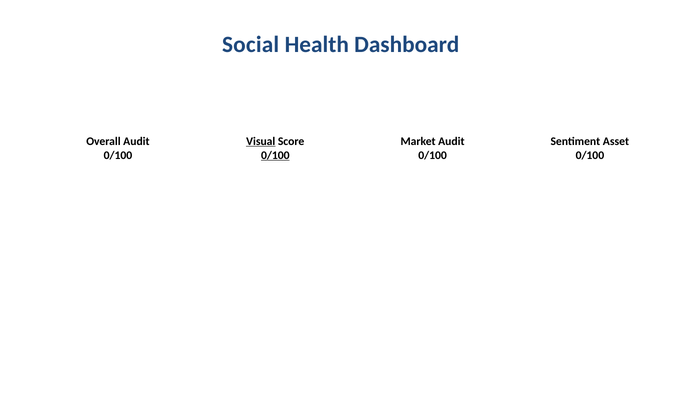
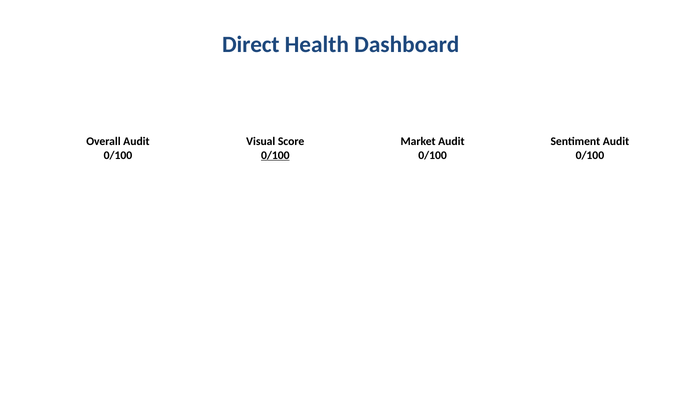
Social: Social -> Direct (251, 44)
Visual underline: present -> none (261, 141)
Sentiment Asset: Asset -> Audit (616, 141)
